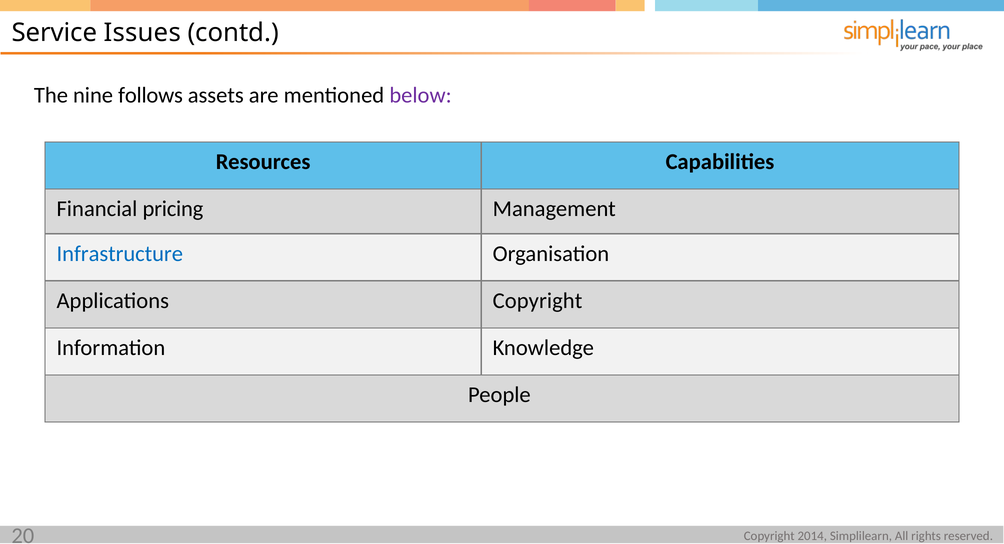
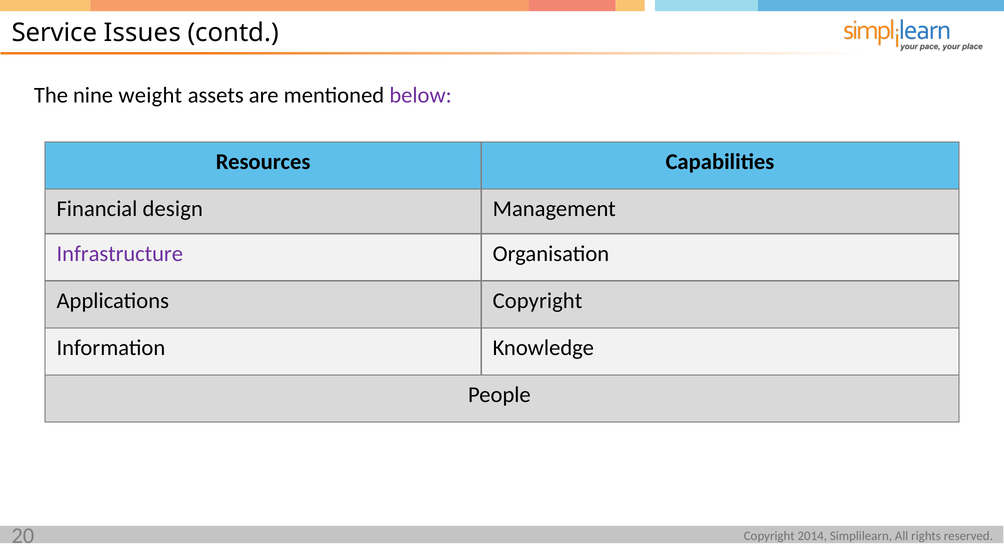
follows: follows -> weight (150, 95)
pricing: pricing -> design (173, 209)
Infrastructure colour: blue -> purple (120, 254)
